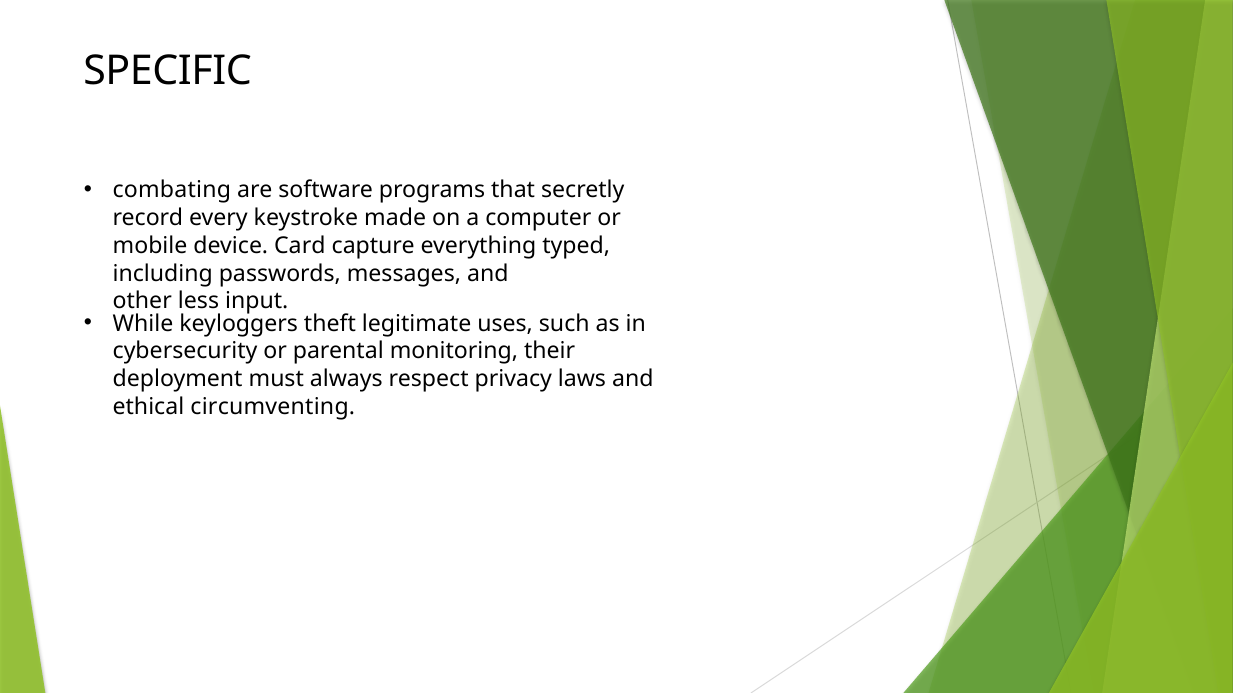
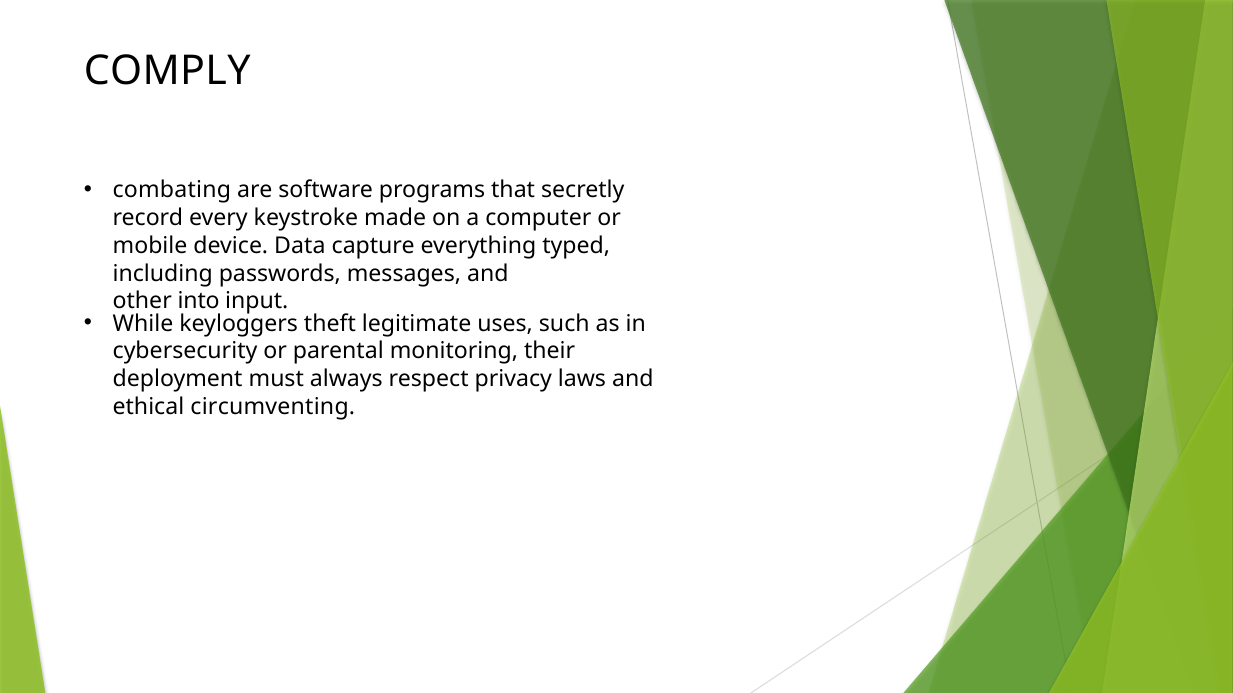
SPECIFIC: SPECIFIC -> COMPLY (167, 71)
Card: Card -> Data (300, 246)
less: less -> into (199, 301)
